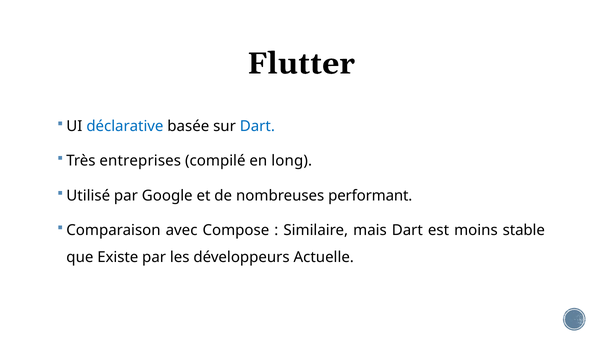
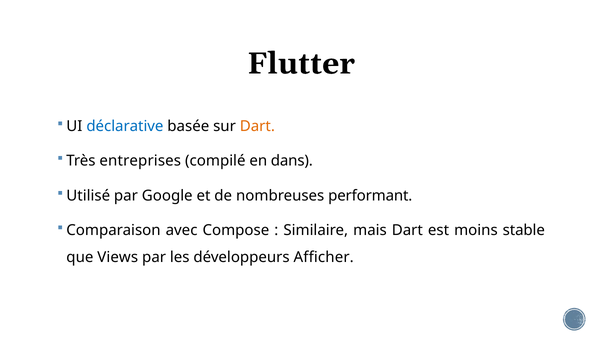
Dart colour: blue -> orange (257, 126)
long: long -> dans (292, 161)
Existe: Existe -> Views (118, 257)
Actuelle: Actuelle -> Afficher (324, 257)
